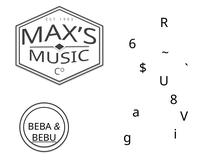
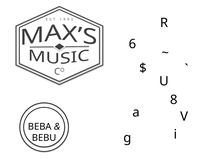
BEBU underline: present -> none (44, 138)
